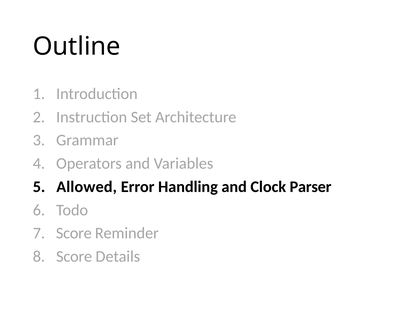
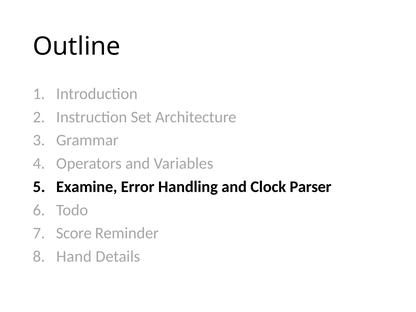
Allowed: Allowed -> Examine (87, 187)
Score: Score -> Hand (74, 257)
